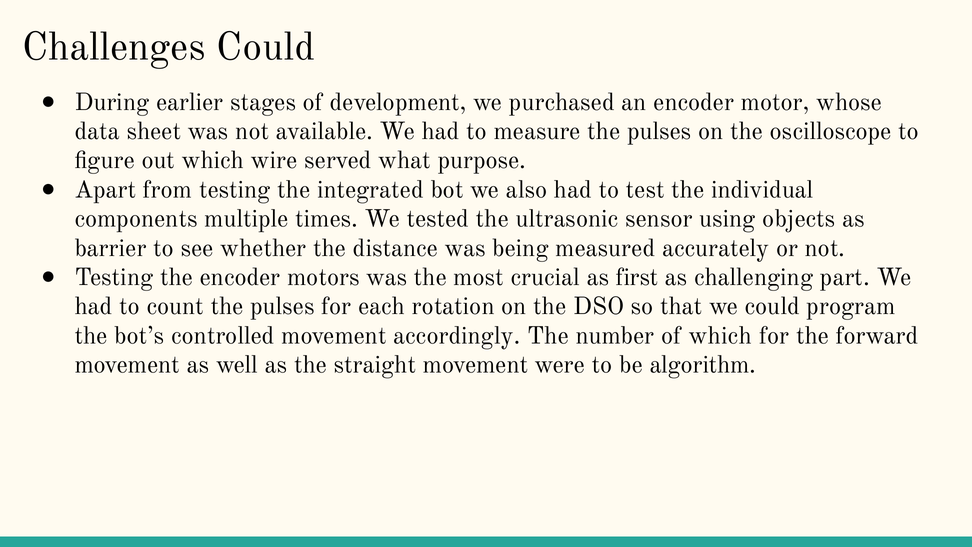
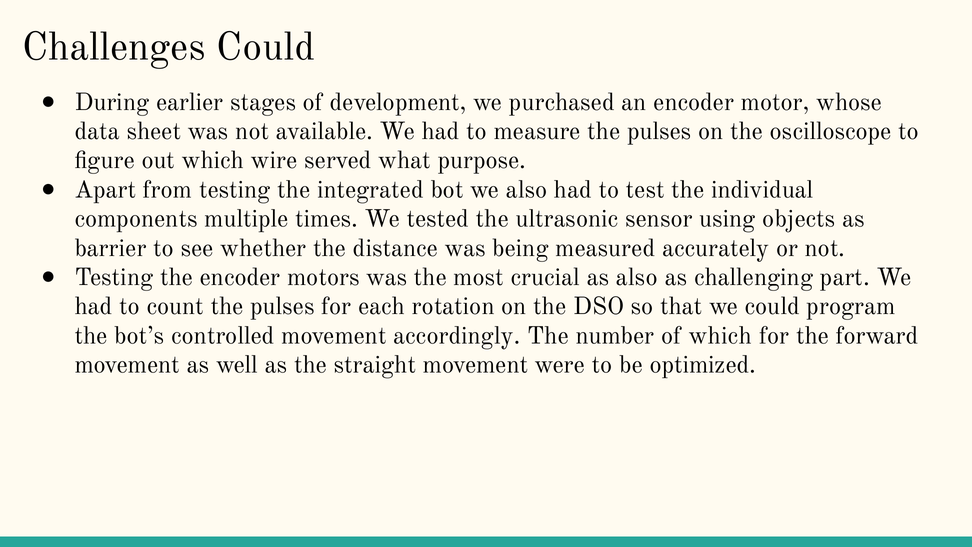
as first: first -> also (637, 277)
algorithm: algorithm -> optimized (703, 365)
